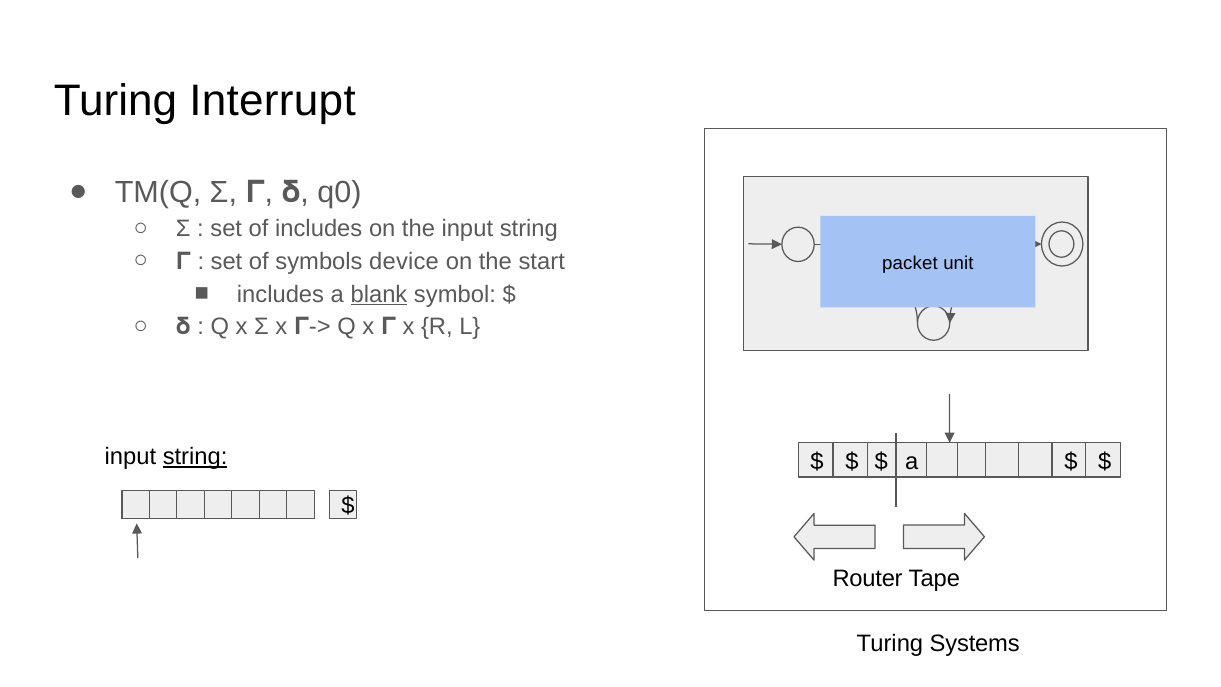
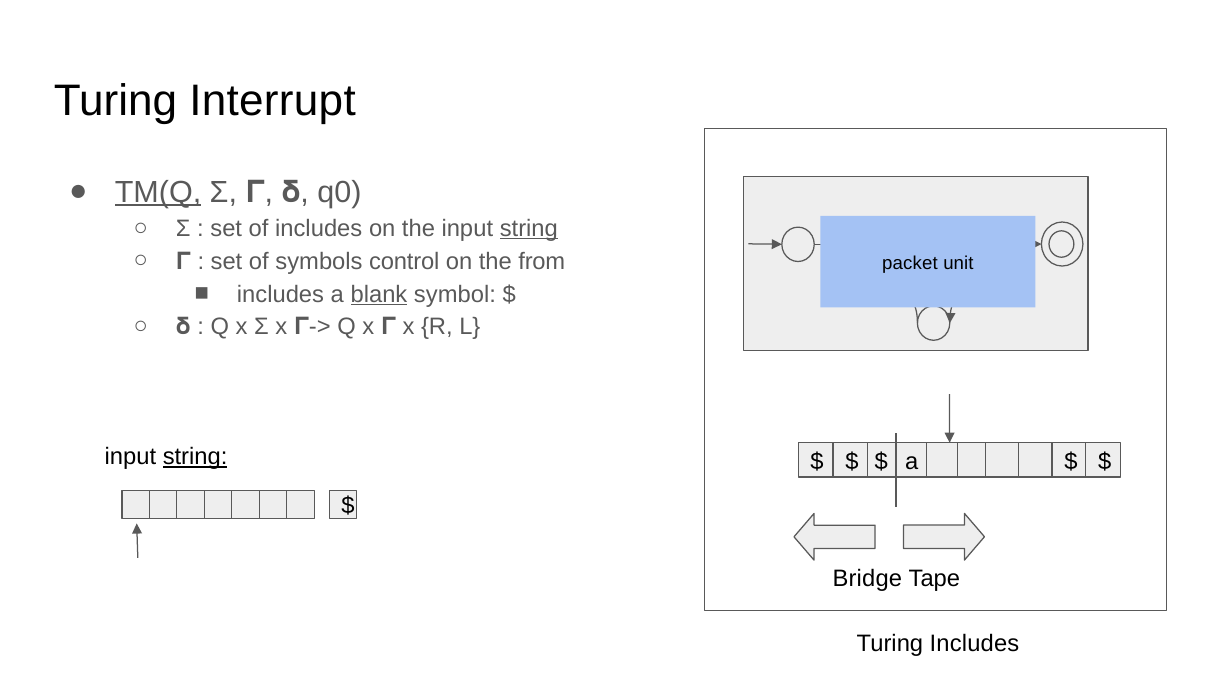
TM(Q underline: none -> present (158, 192)
string underline: none -> present (529, 228)
device: device -> control (404, 261)
start: start -> from (542, 261)
Router: Router -> Bridge (867, 579)
Turing Systems: Systems -> Includes (975, 644)
